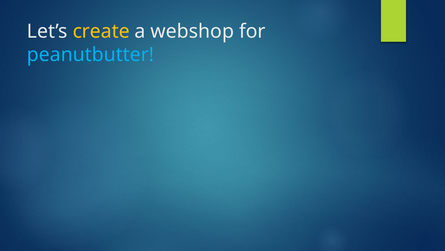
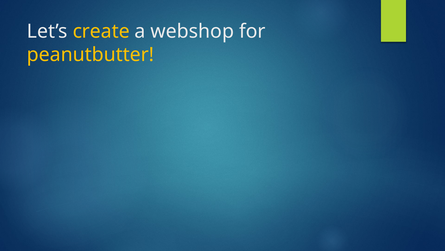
peanutbutter colour: light blue -> yellow (91, 55)
